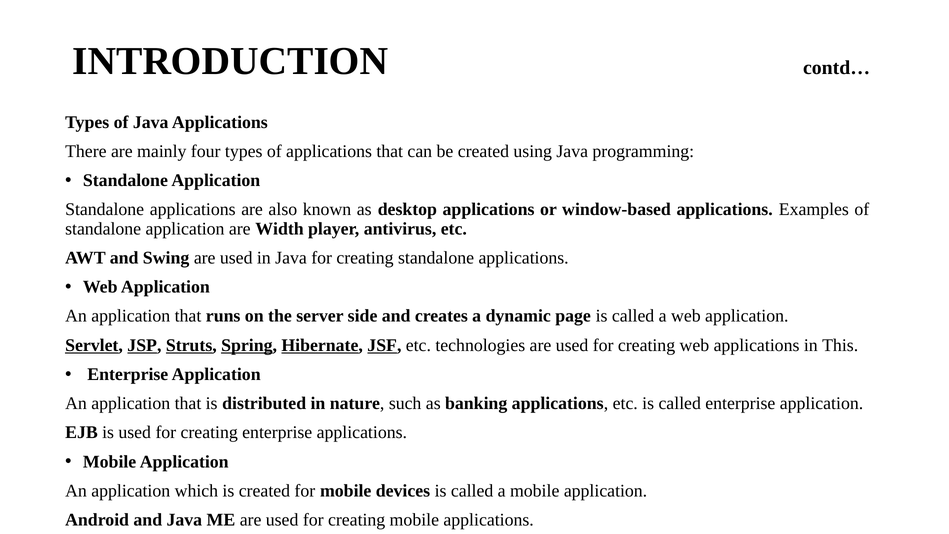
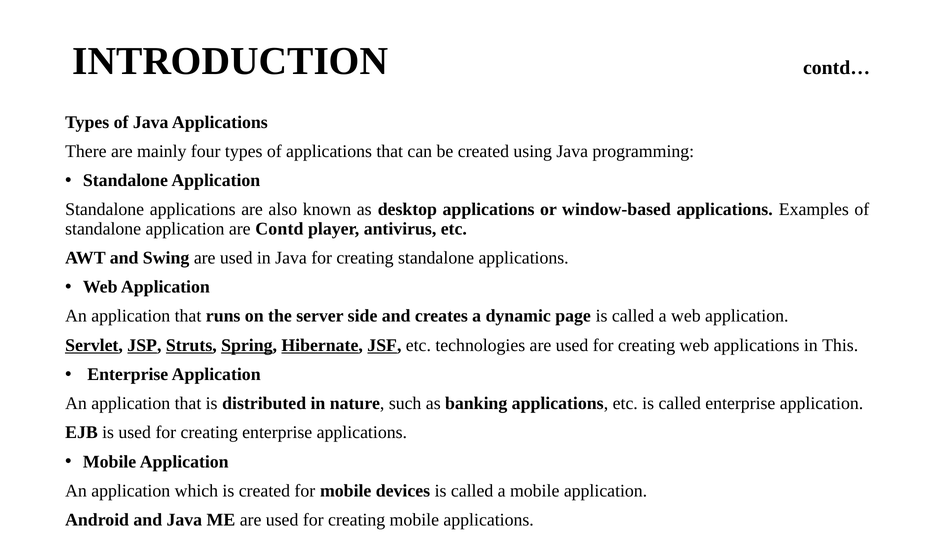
Width: Width -> Contd (279, 229)
